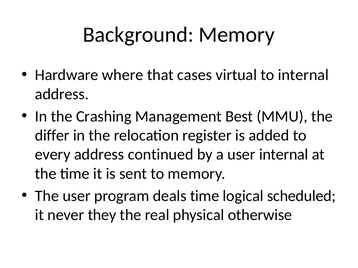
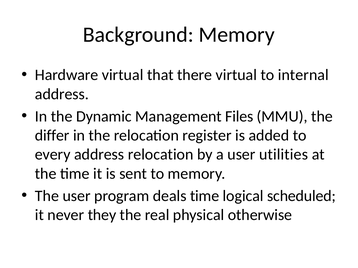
Hardware where: where -> virtual (123, 75)
cases: cases -> there (195, 75)
Crashing: Crashing -> Dynamic (104, 117)
Best: Best -> Files (239, 117)
address continued: continued -> relocation (161, 155)
user internal: internal -> utilities (284, 155)
